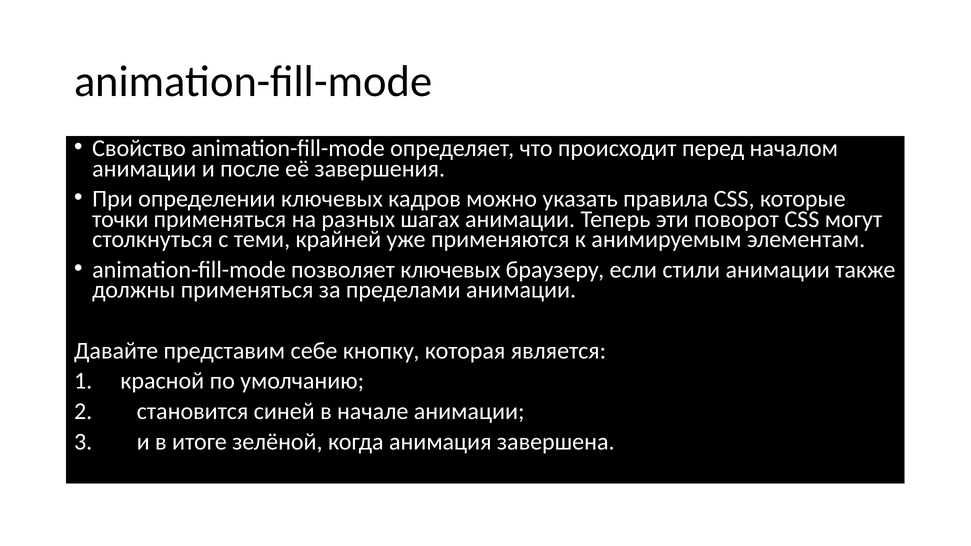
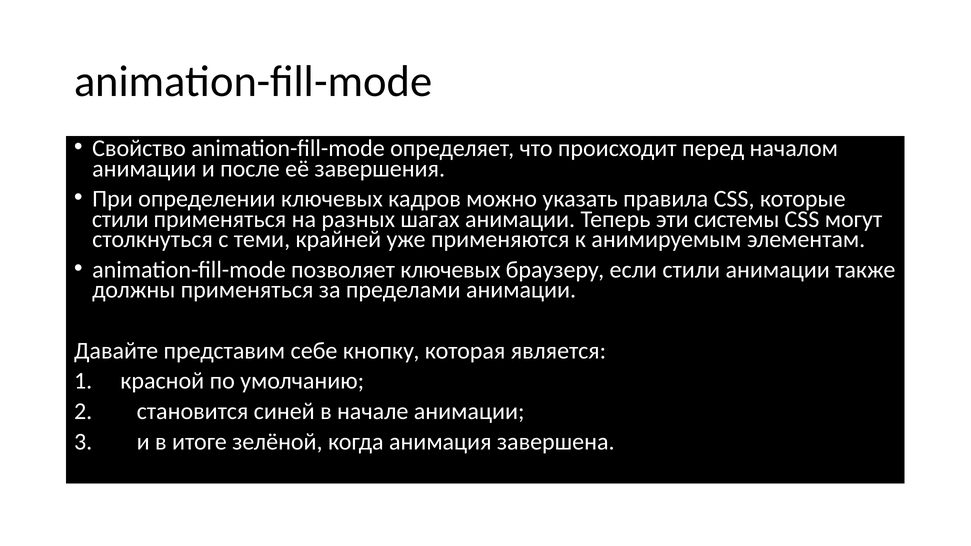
точки: точки -> стили (120, 219)
поворот: поворот -> системы (737, 219)
